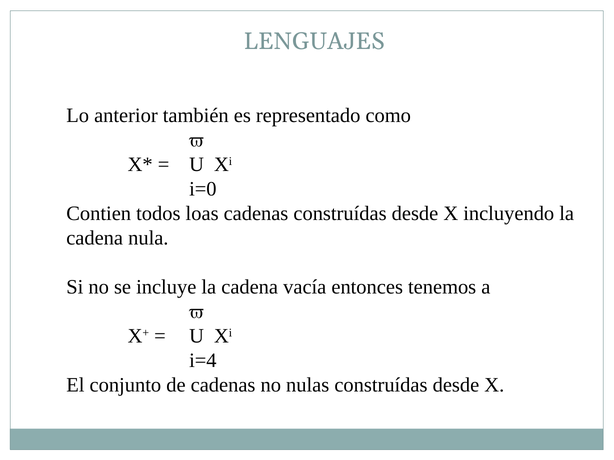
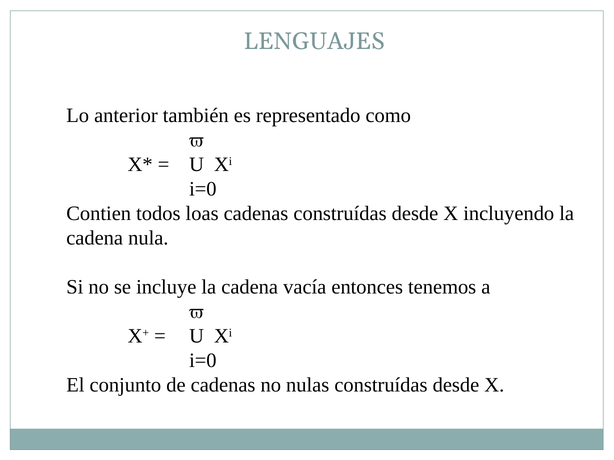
i=4: i=4 -> i=0 (203, 361)
